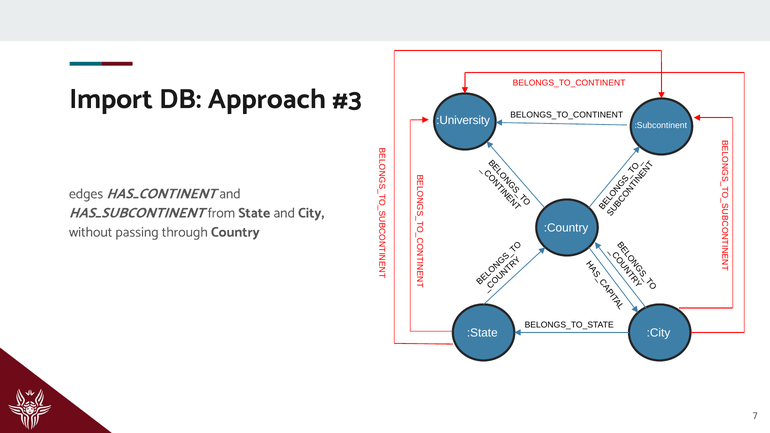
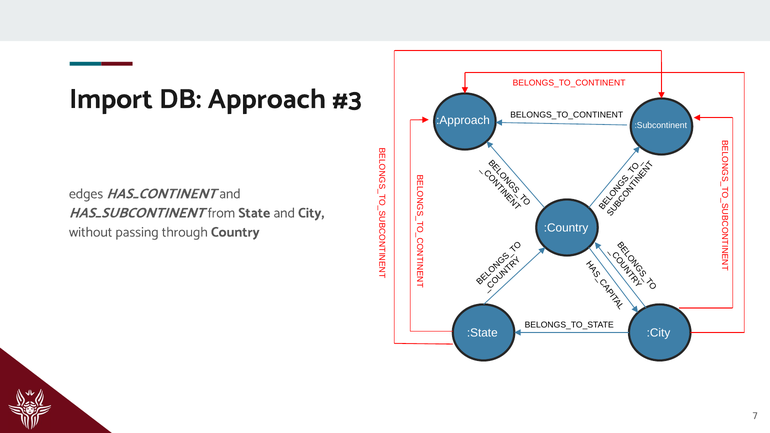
:University: :University -> :Approach (463, 121)
